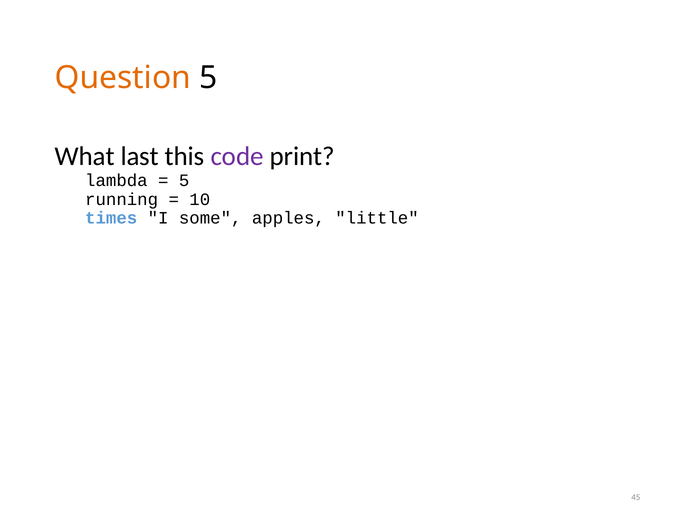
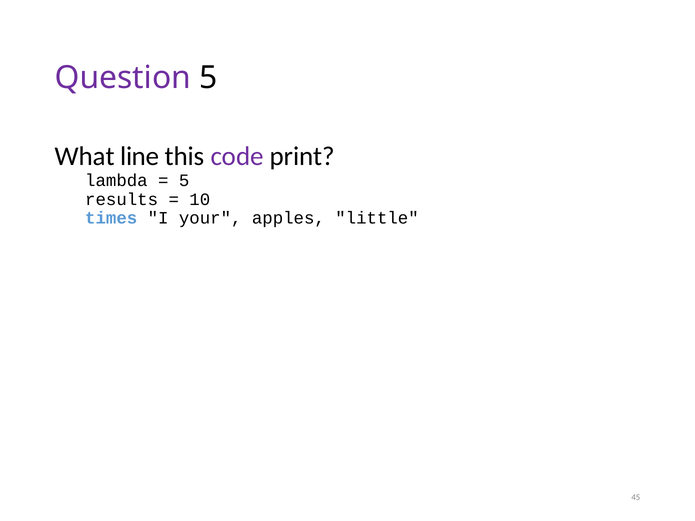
Question colour: orange -> purple (123, 78)
last: last -> line (140, 157)
running: running -> results (122, 199)
some: some -> your (210, 218)
